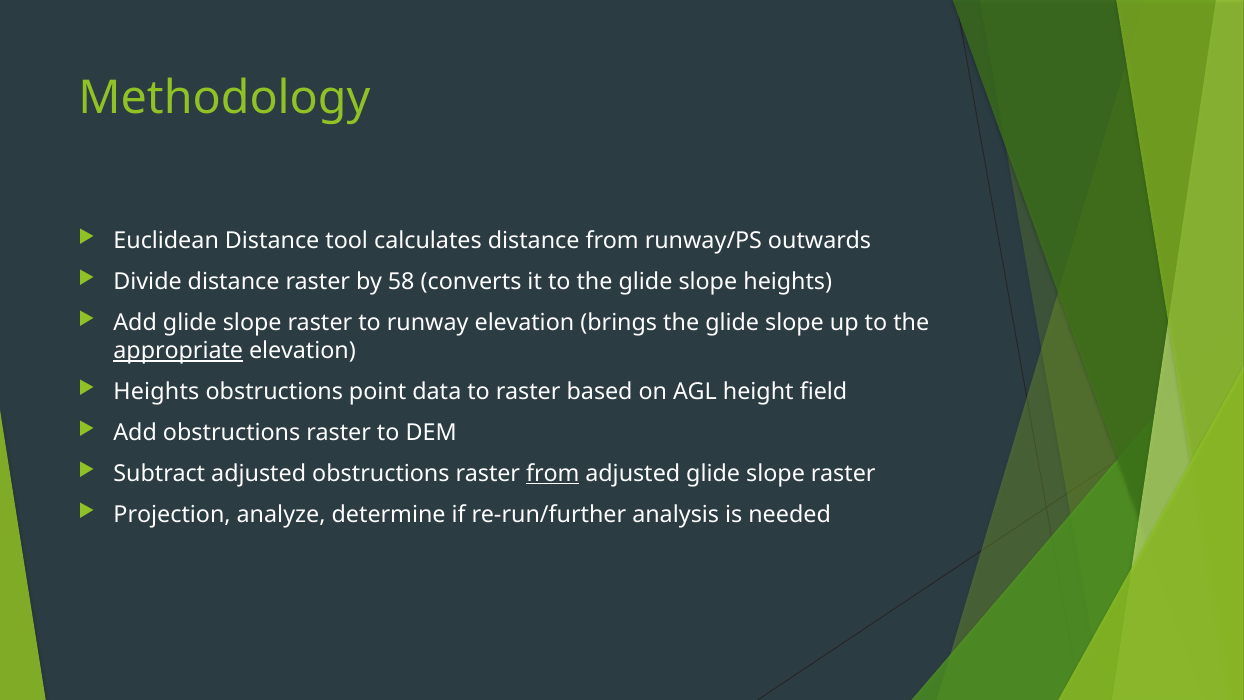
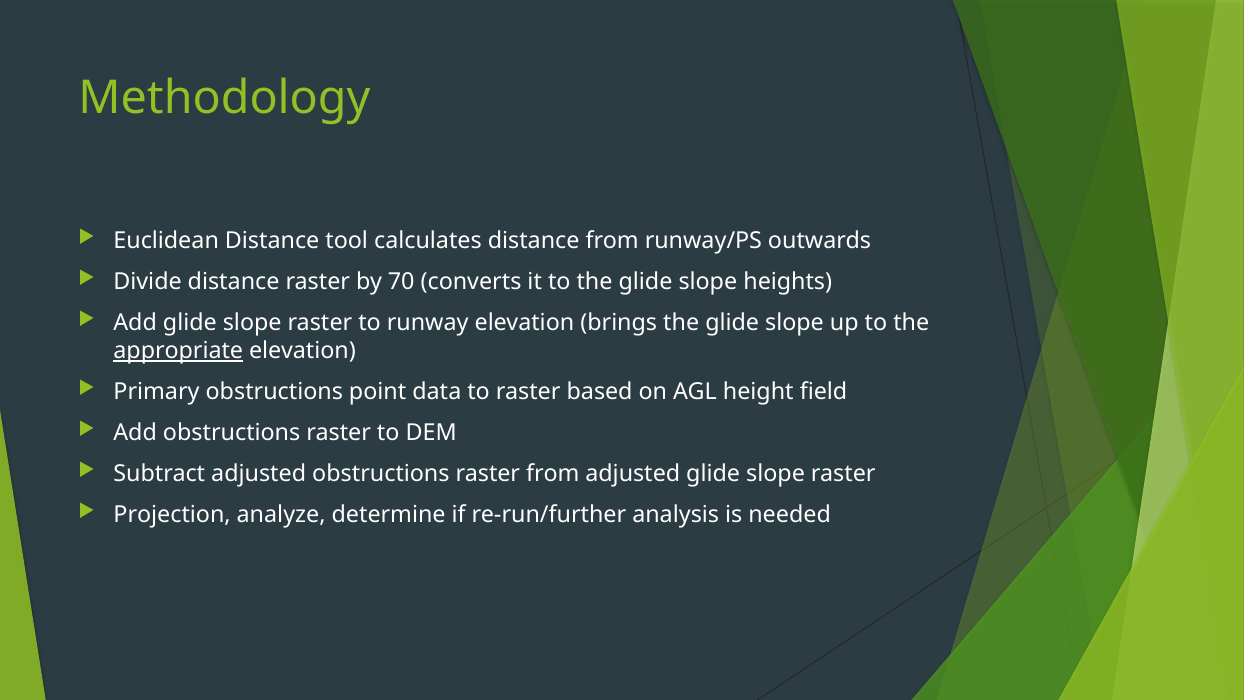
58: 58 -> 70 (401, 282)
Heights: Heights -> Primary (156, 392)
from underline: present -> none (553, 474)
